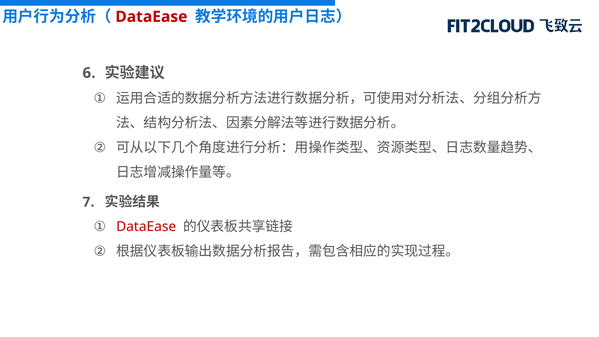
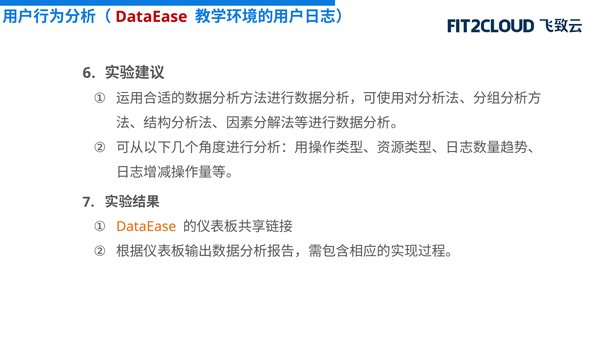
DataEase colour: red -> orange (146, 227)
